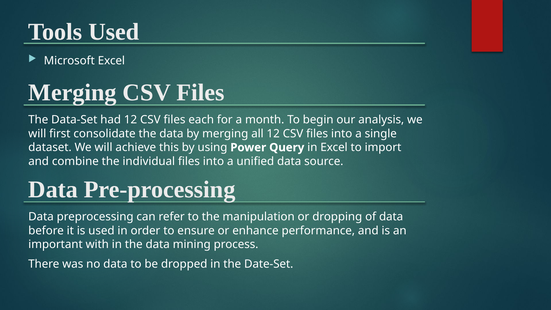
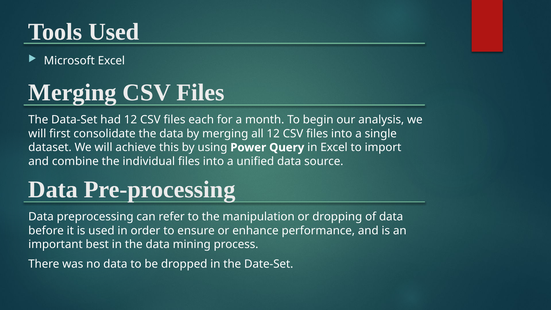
with: with -> best (97, 244)
